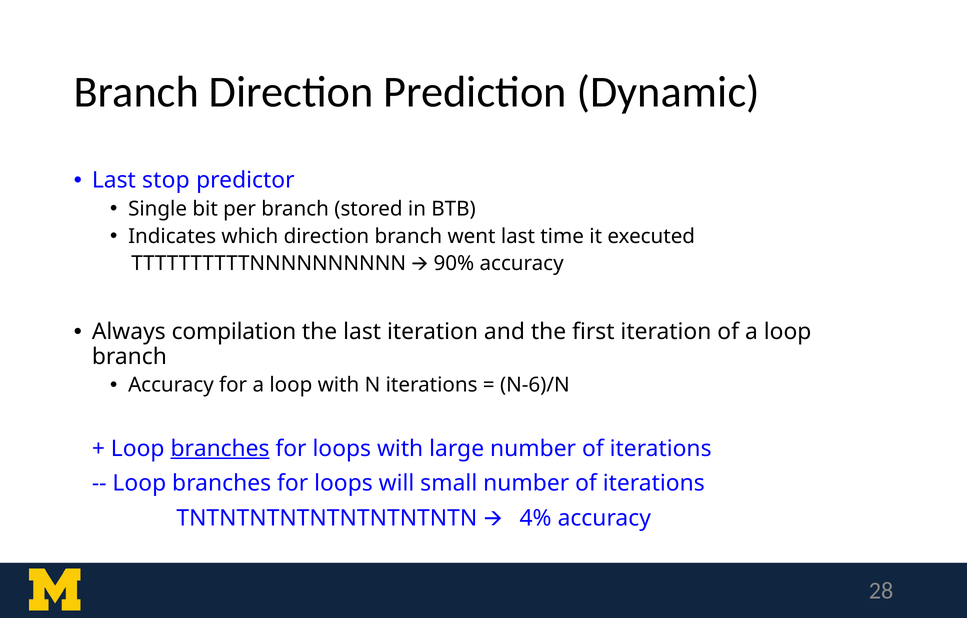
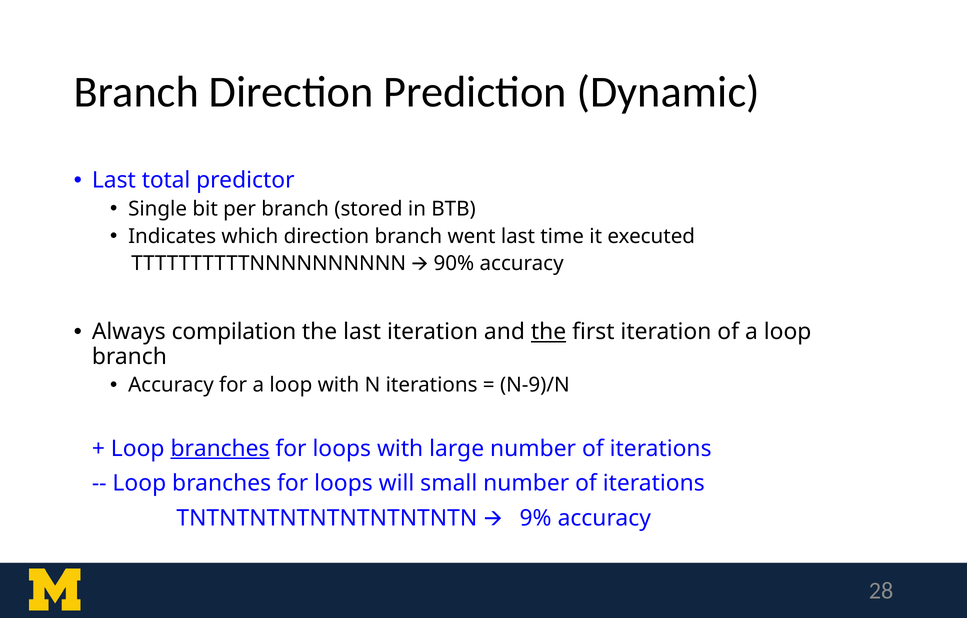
stop: stop -> total (166, 180)
the underline: none -> present (549, 332)
N-6)/N: N-6)/N -> N-9)/N (535, 385)
4%: 4% -> 9% (536, 518)
